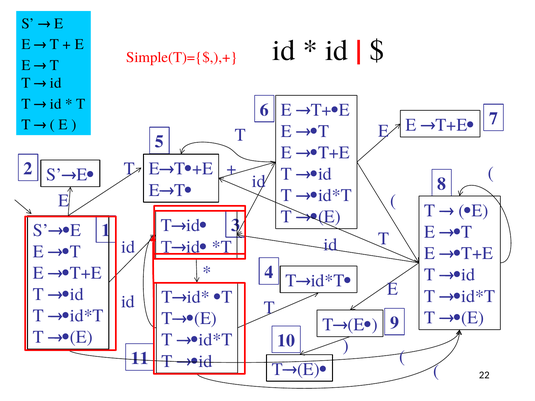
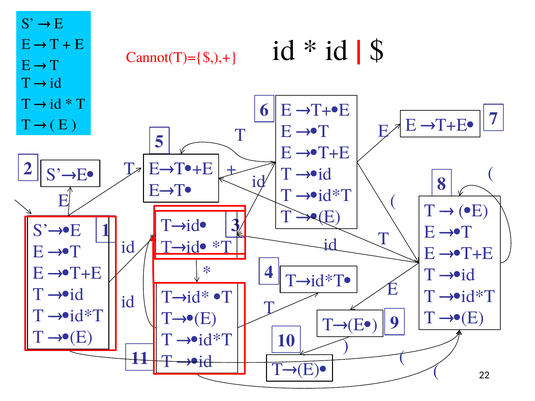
Simple(T)={$,),+: Simple(T)={$,),+ -> Cannot(T)={$,),+ (182, 57)
